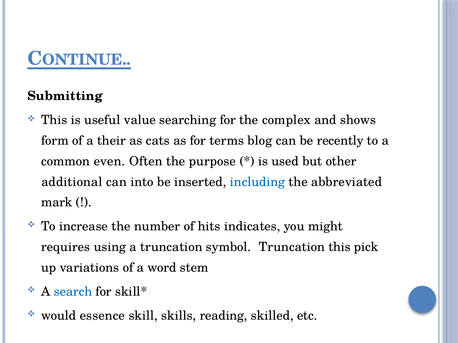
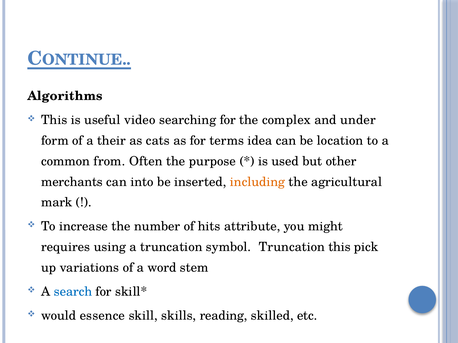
Submitting: Submitting -> Algorithms (65, 96)
value: value -> video (140, 120)
shows: shows -> under (358, 120)
blog: blog -> idea (260, 141)
recently: recently -> location (340, 141)
even: even -> from (109, 162)
additional: additional -> merchants (72, 182)
including colour: blue -> orange (258, 182)
abbreviated: abbreviated -> agricultural (347, 182)
indicates: indicates -> attribute (252, 227)
